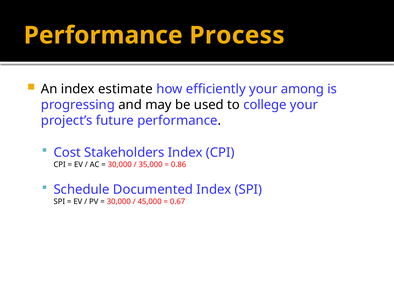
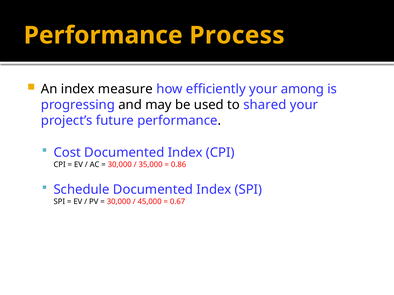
estimate: estimate -> measure (125, 89)
college: college -> shared (265, 105)
Cost Stakeholders: Stakeholders -> Documented (124, 153)
